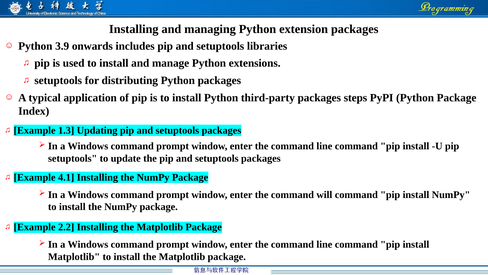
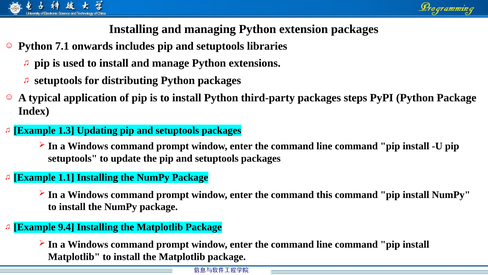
3.9: 3.9 -> 7.1 (62, 46)
4.1: 4.1 -> 1.1 (66, 177)
will: will -> this (324, 194)
2.2: 2.2 -> 9.4 (66, 227)
